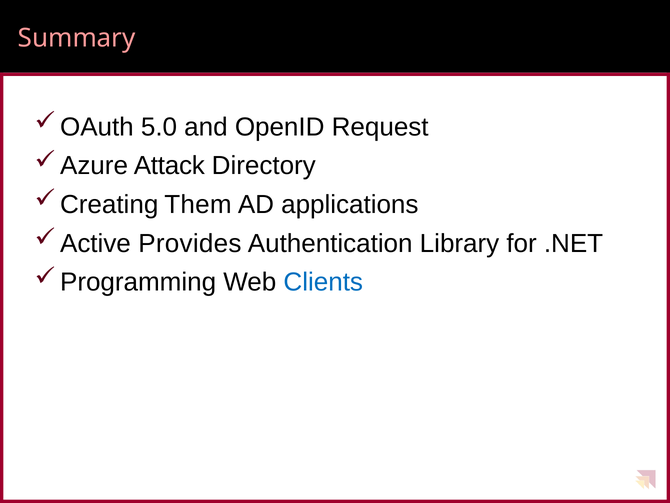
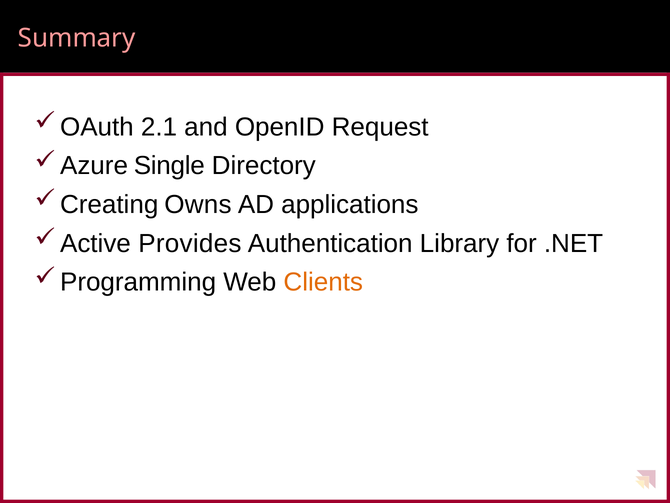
5.0: 5.0 -> 2.1 (159, 127)
Attack: Attack -> Single (169, 166)
Them: Them -> Owns (198, 204)
Clients colour: blue -> orange (323, 282)
